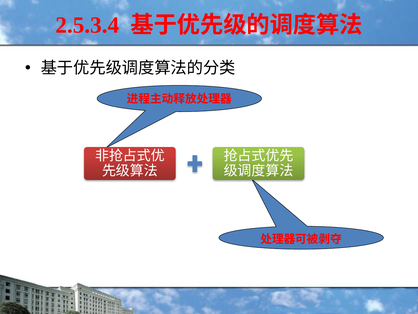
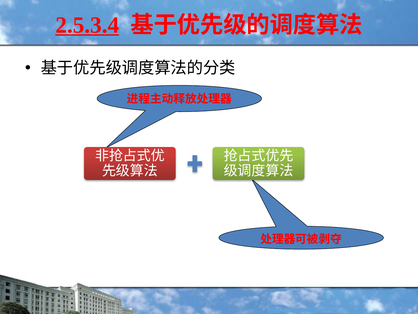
2.5.3.4 underline: none -> present (87, 25)
